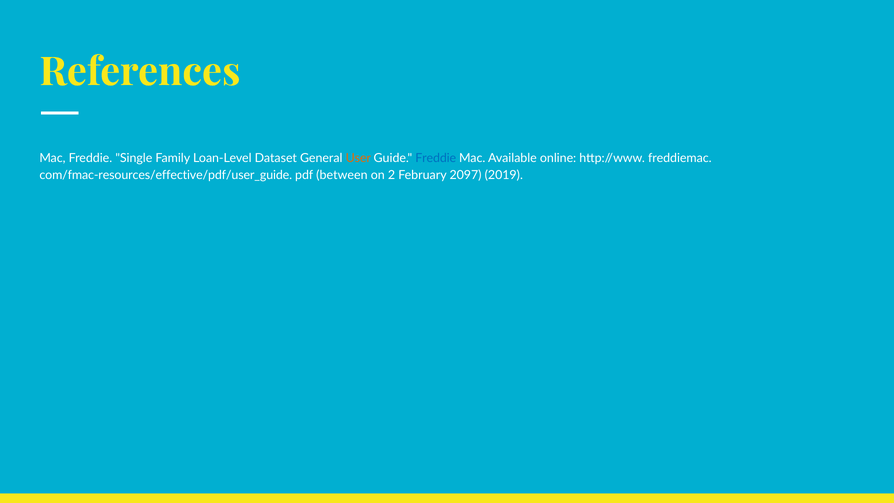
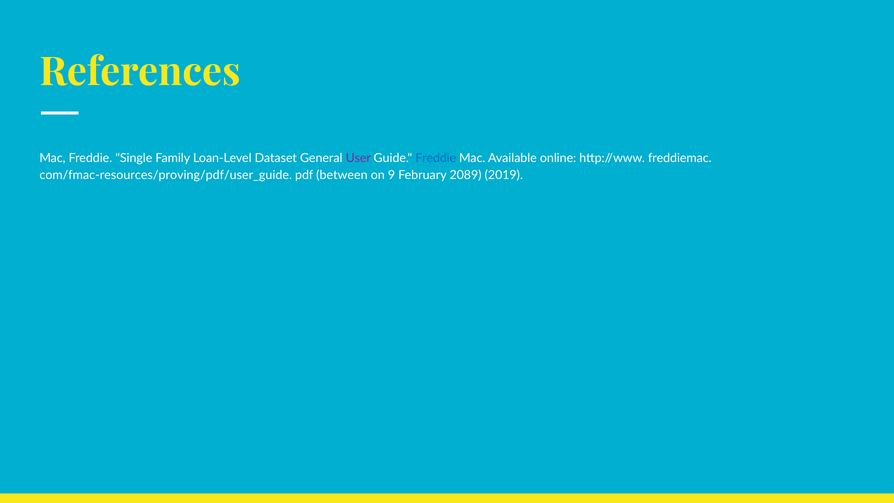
User colour: orange -> purple (358, 158)
com/fmac-resources/effective/pdf/user_guide: com/fmac-resources/effective/pdf/user_guide -> com/fmac-resources/proving/pdf/user_guide (166, 175)
2: 2 -> 9 (392, 175)
2097: 2097 -> 2089 (466, 175)
